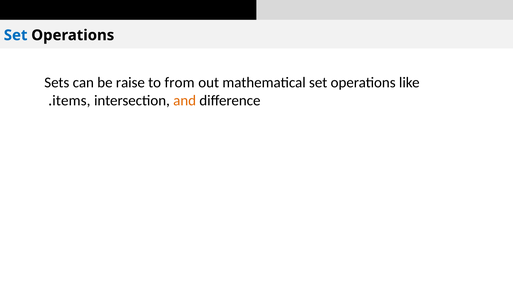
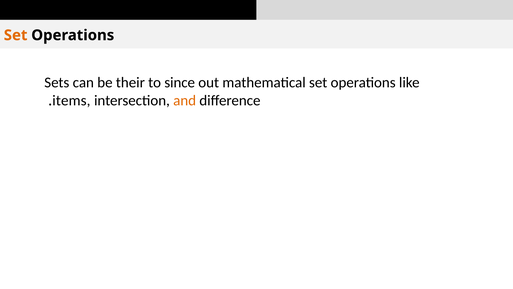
Set colour: blue -> orange (16, 35)
raise: raise -> their (130, 83)
from: from -> since (180, 83)
